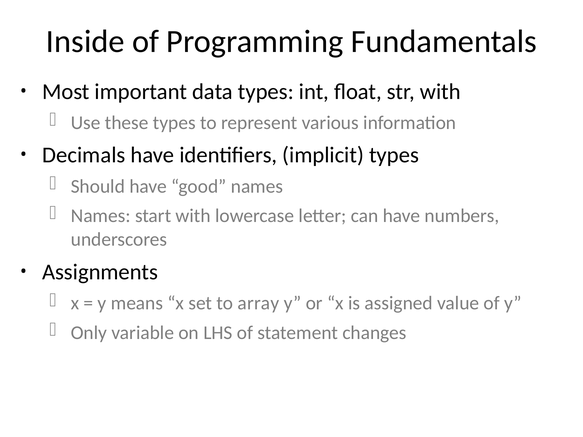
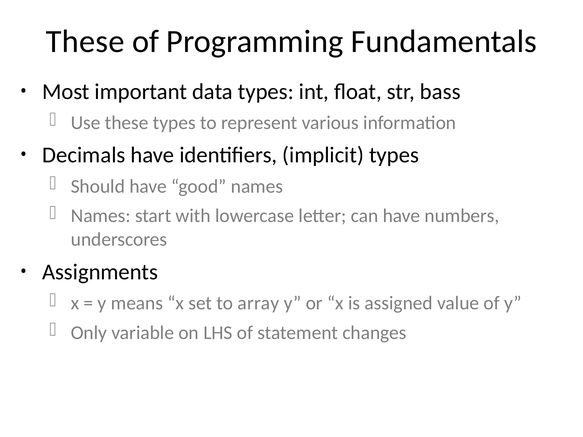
Inside: Inside -> These (85, 41)
str with: with -> bass (440, 92)
